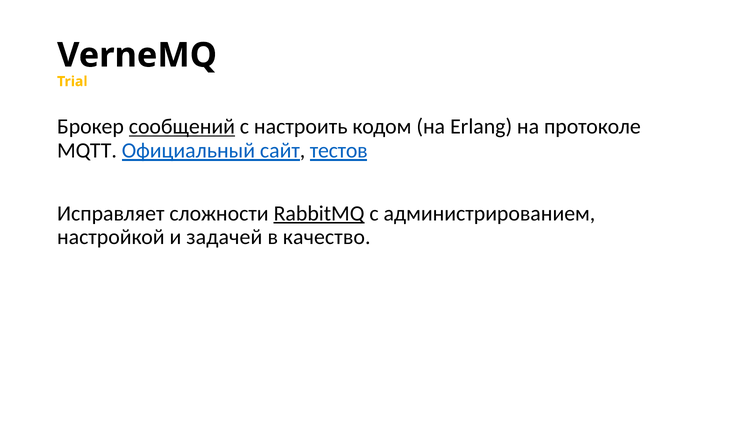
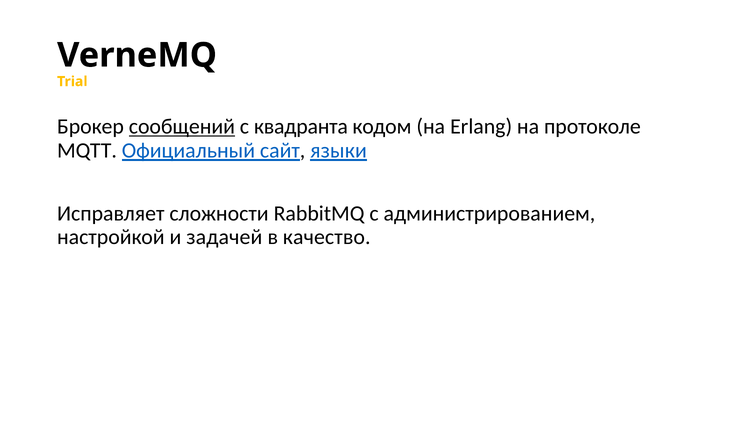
настроить: настроить -> квадранта (301, 127)
тестов: тестов -> языки (339, 151)
RabbitMQ underline: present -> none (319, 213)
